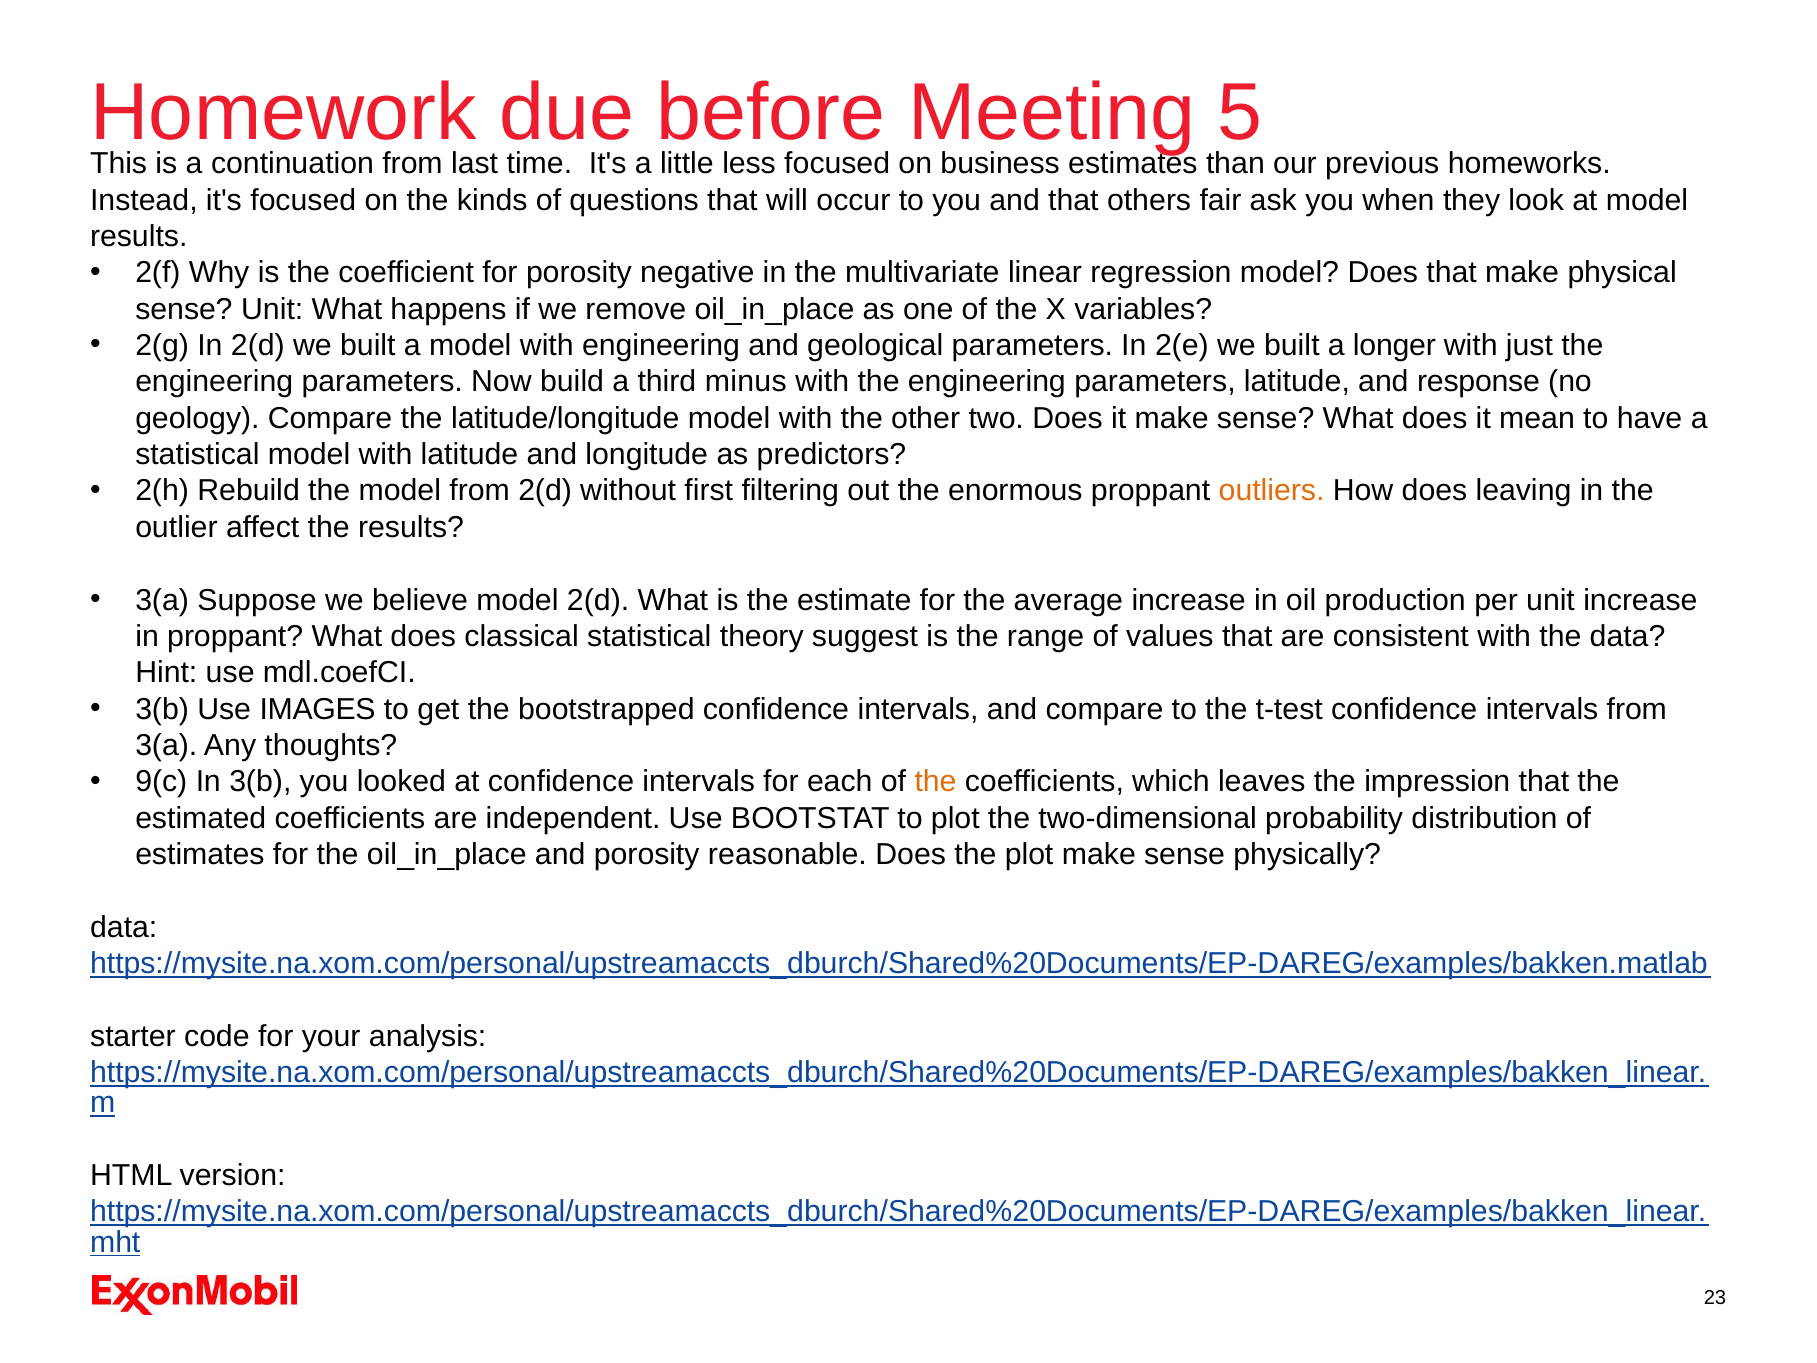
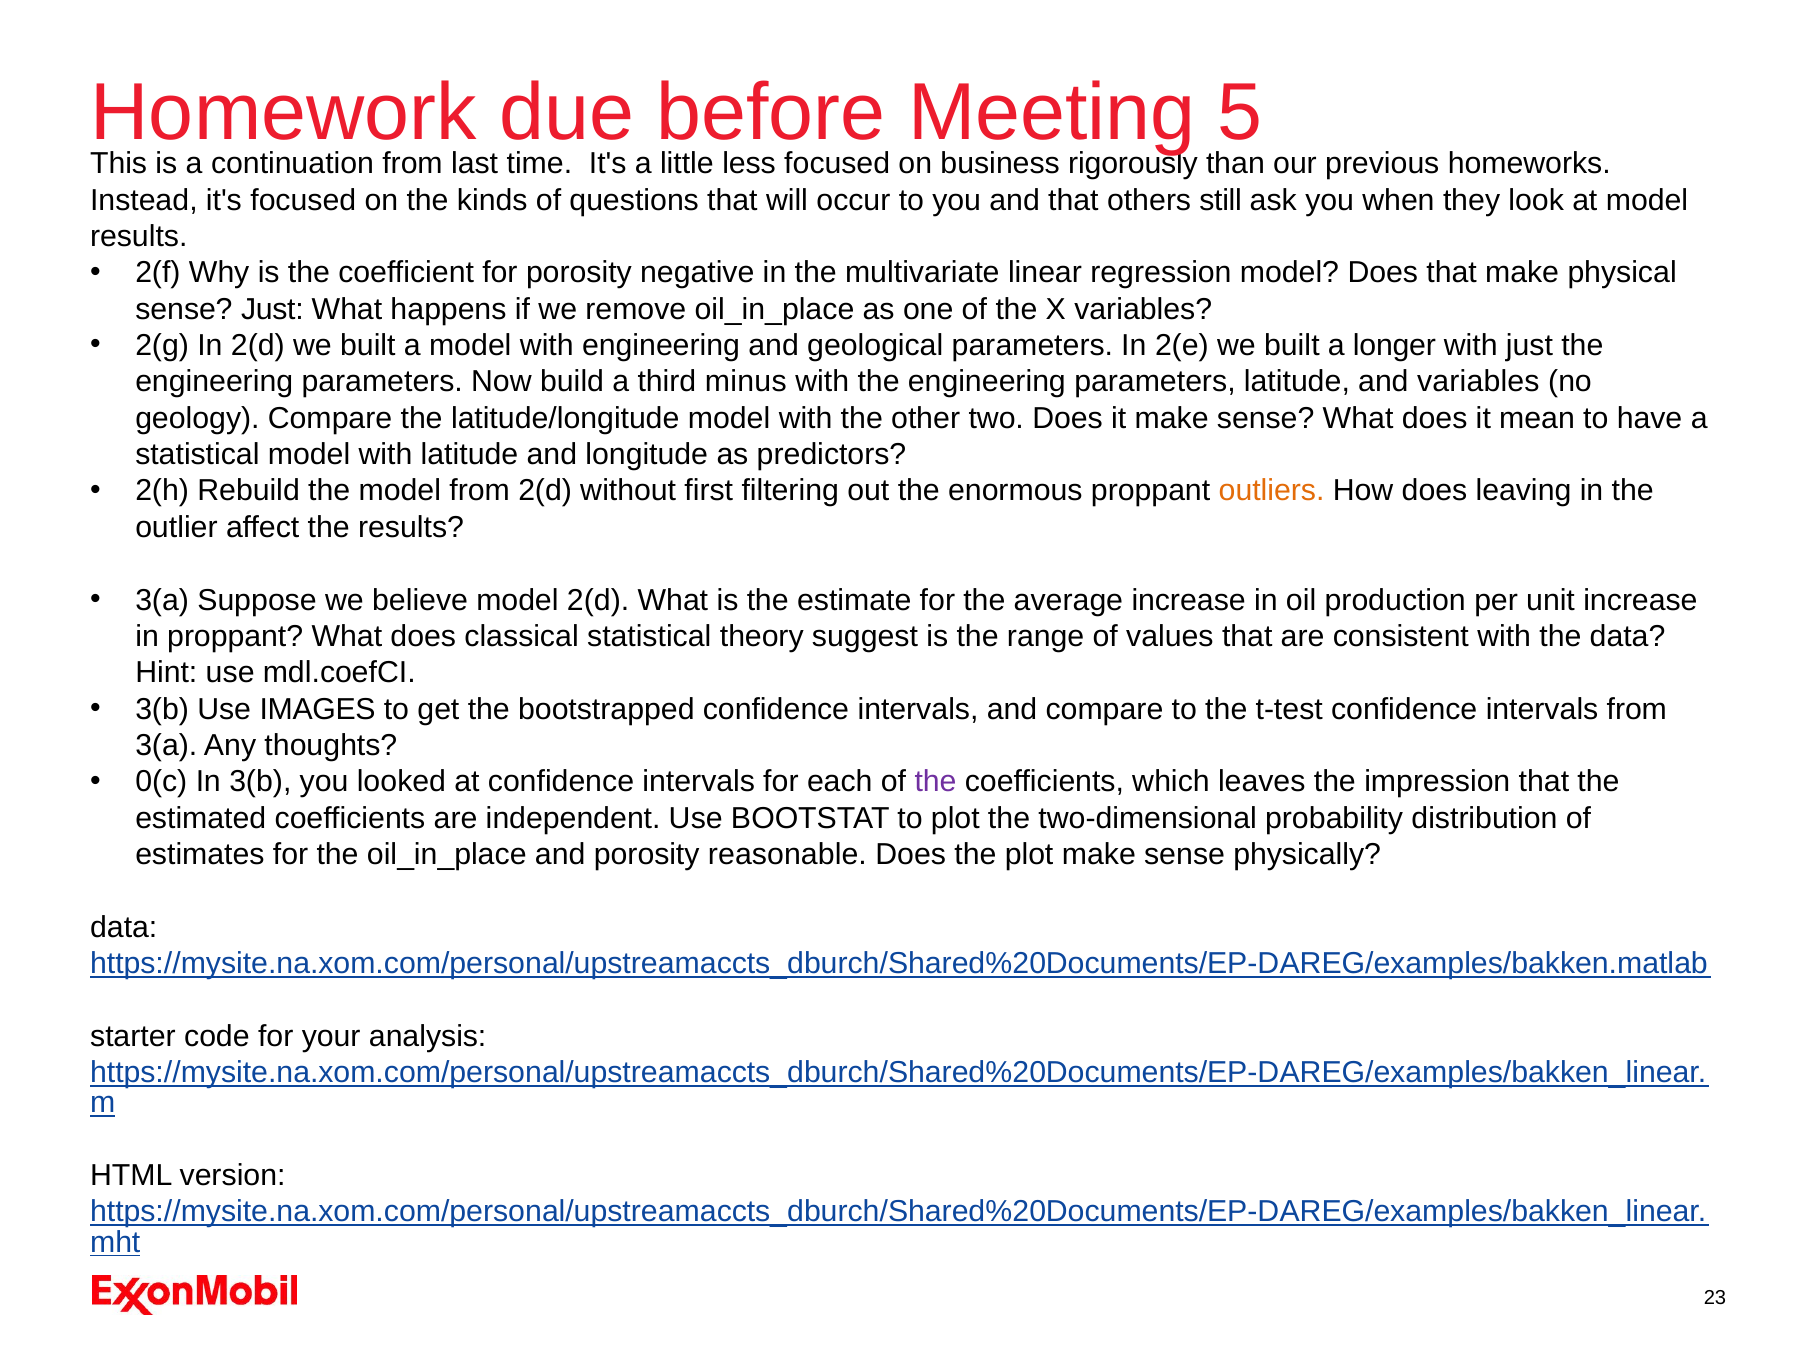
business estimates: estimates -> rigorously (1133, 164)
fair: fair -> still (1221, 200)
sense Unit: Unit -> Just (272, 309)
and response: response -> variables (1478, 382)
9(c: 9(c -> 0(c (161, 782)
the colour: orange -> purple (936, 782)
